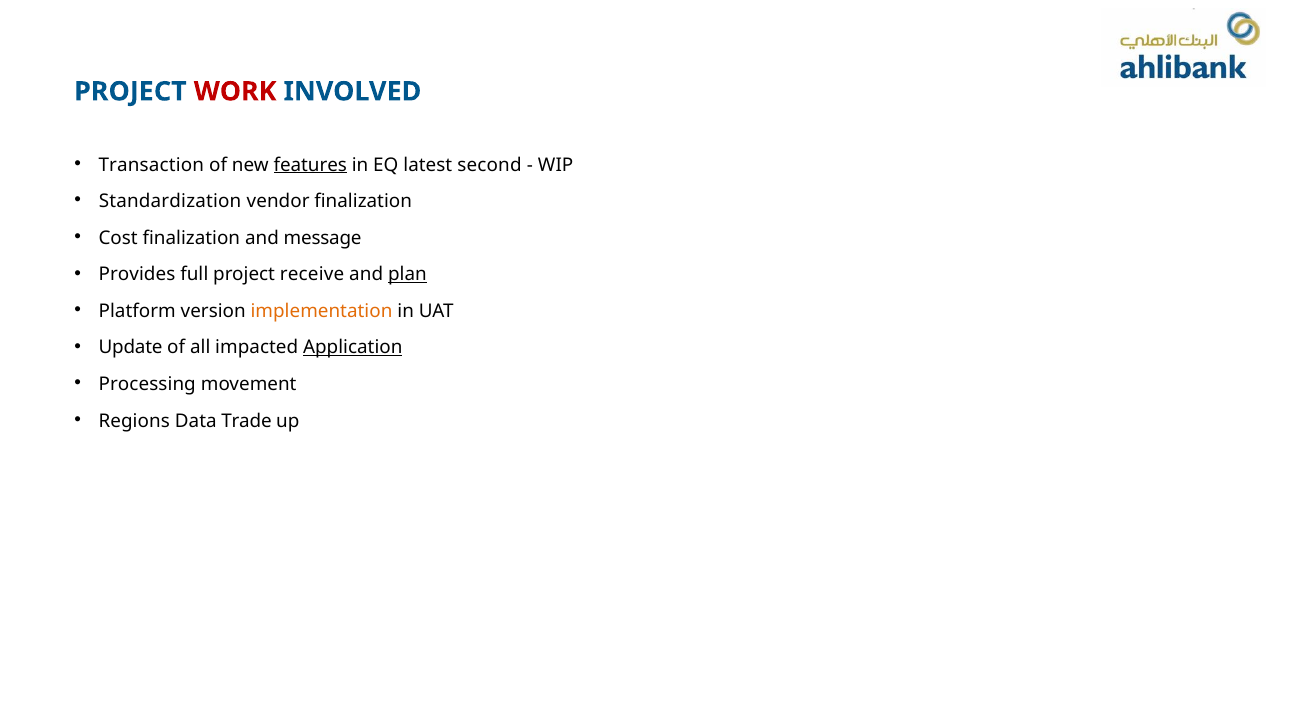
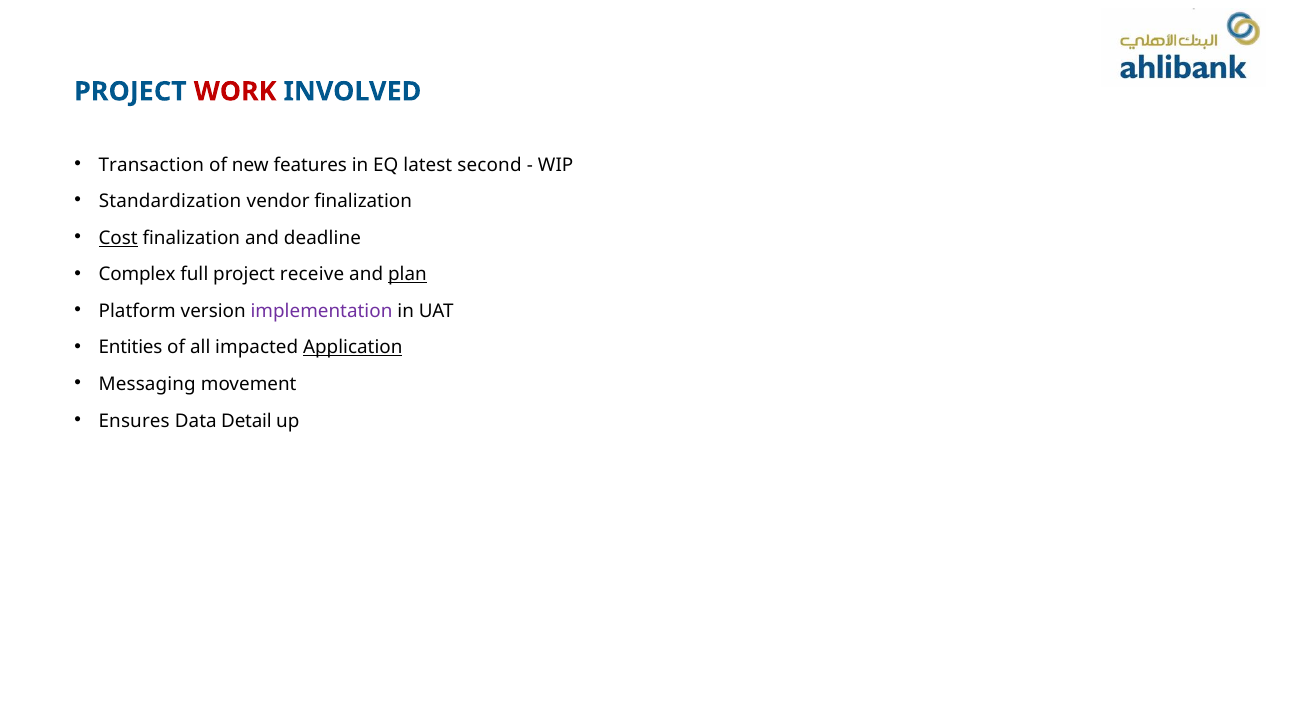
features underline: present -> none (310, 165)
Cost underline: none -> present (118, 238)
message: message -> deadline (322, 238)
Provides: Provides -> Complex (137, 274)
implementation colour: orange -> purple (322, 311)
Update: Update -> Entities (131, 348)
Processing: Processing -> Messaging (147, 384)
Regions: Regions -> Ensures (134, 421)
Trade: Trade -> Detail (246, 421)
